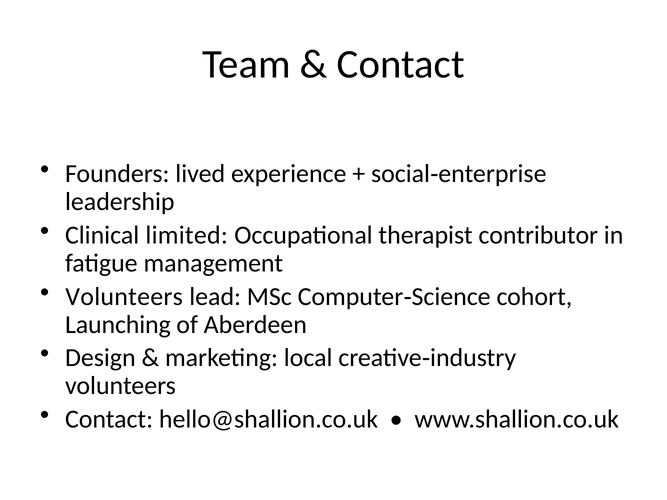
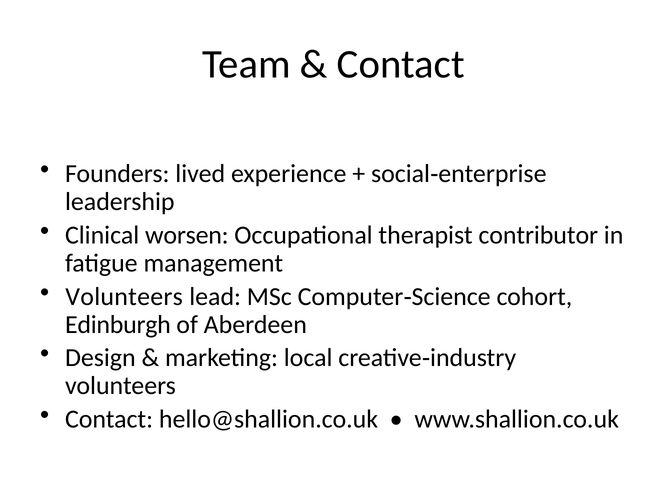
limited: limited -> worsen (187, 235)
Launching: Launching -> Edinburgh (118, 325)
